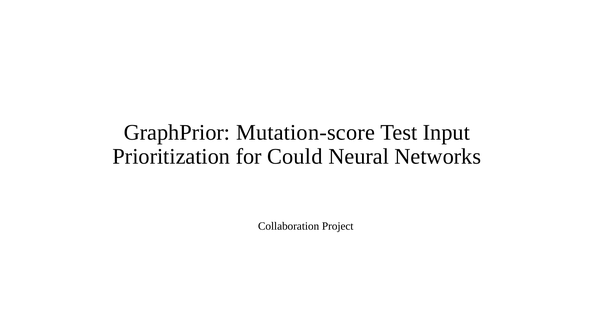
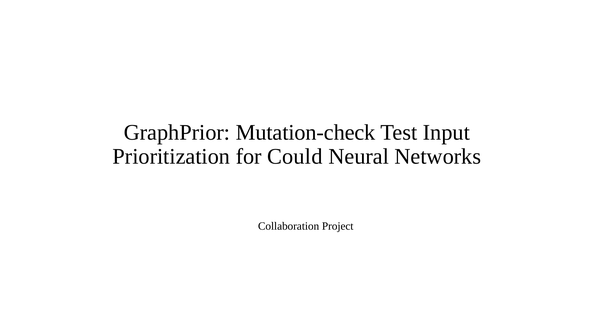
Mutation-score: Mutation-score -> Mutation-check (306, 133)
